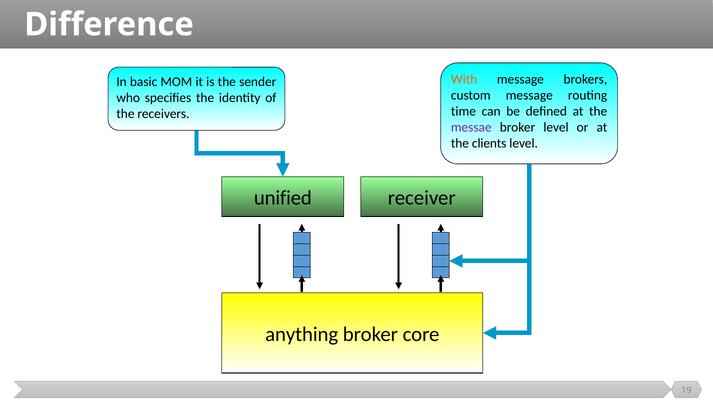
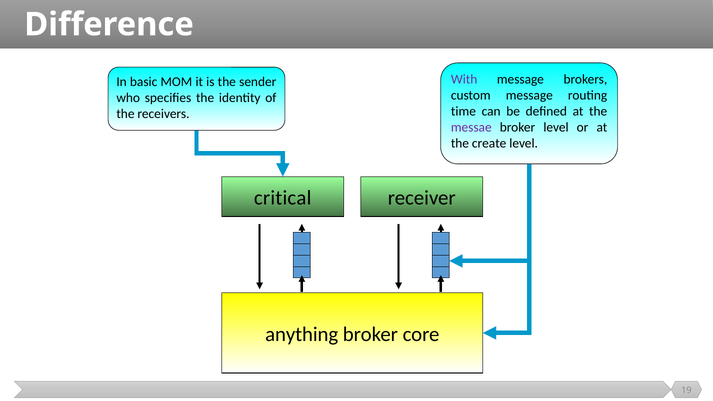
With colour: orange -> purple (464, 79)
clients: clients -> create (489, 144)
unified: unified -> critical (283, 198)
